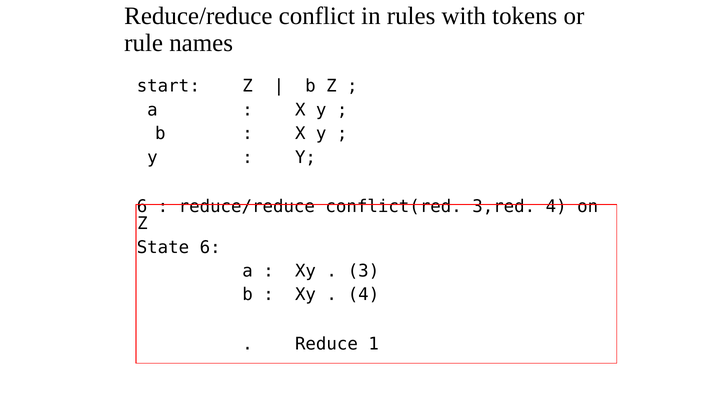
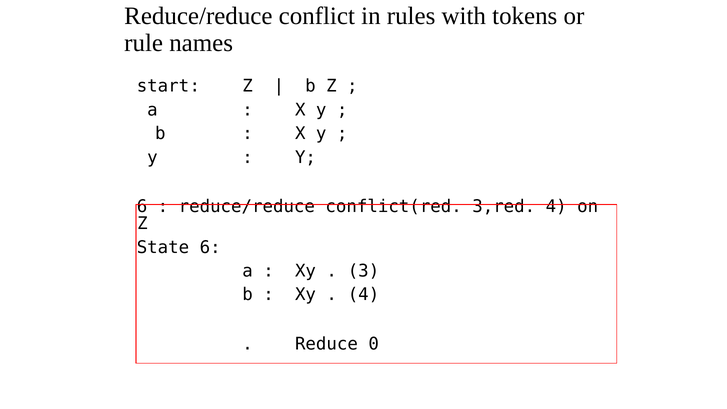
1: 1 -> 0 (374, 344)
